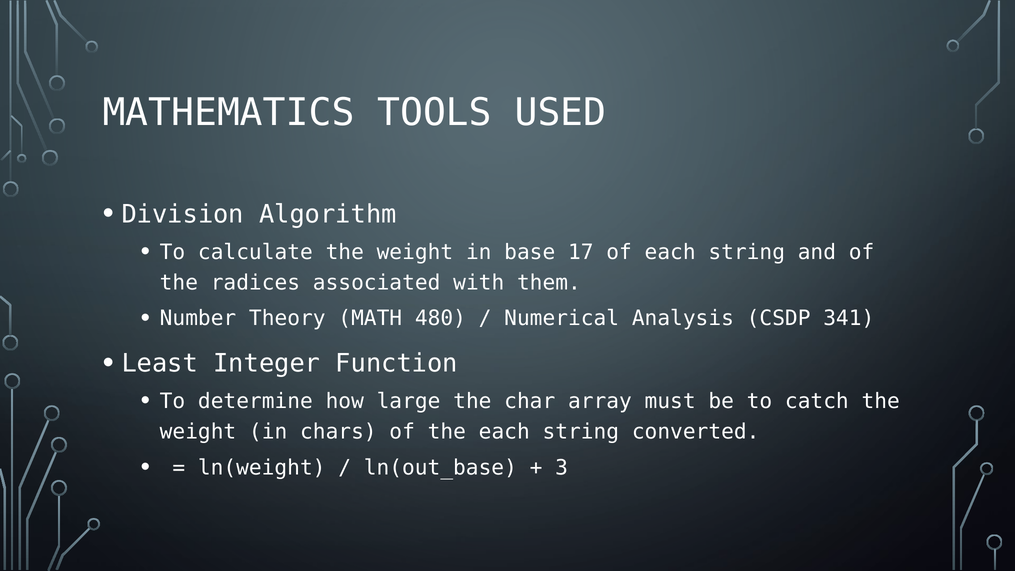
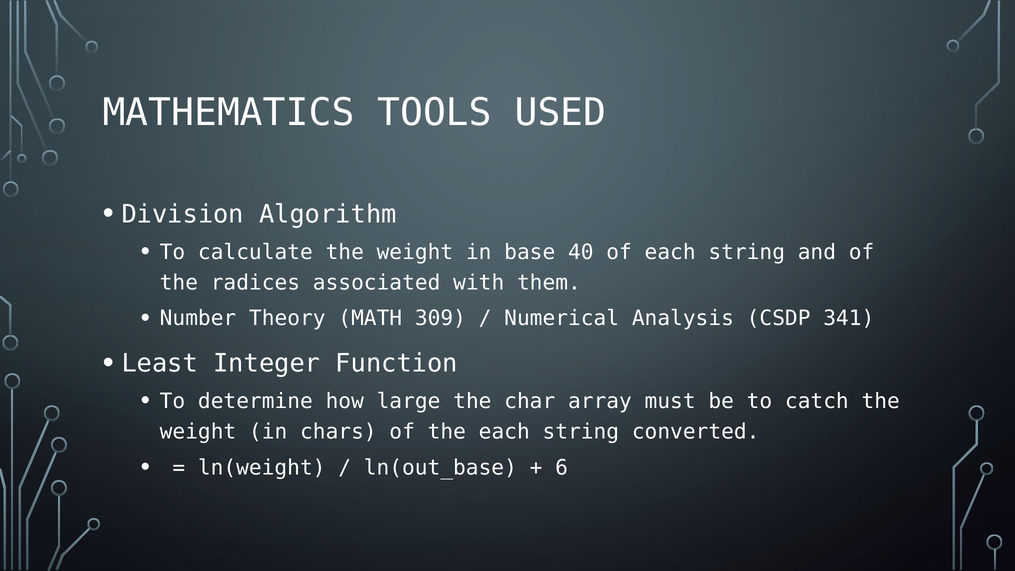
17: 17 -> 40 (581, 252)
480: 480 -> 309 (440, 318)
3: 3 -> 6 (562, 468)
